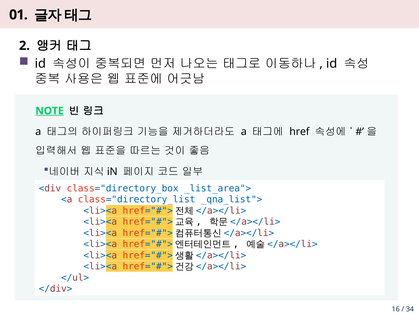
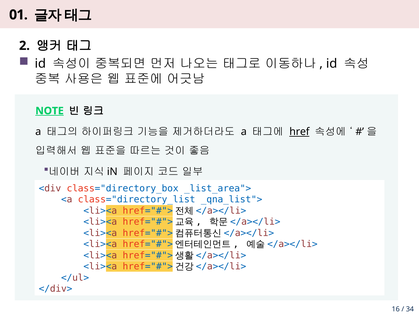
href underline: none -> present (299, 132)
